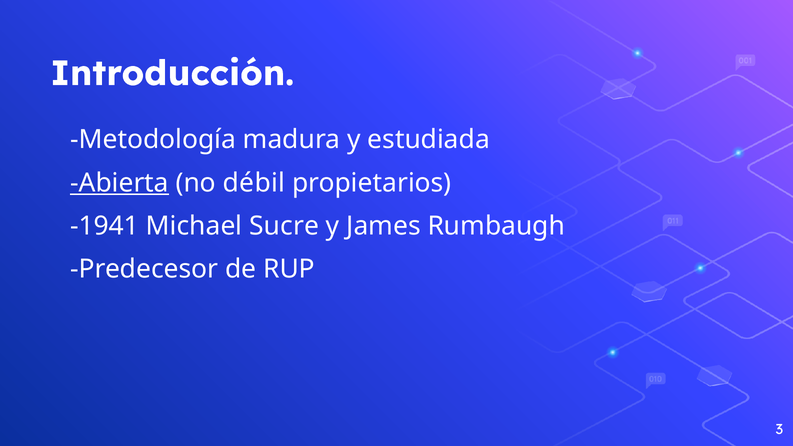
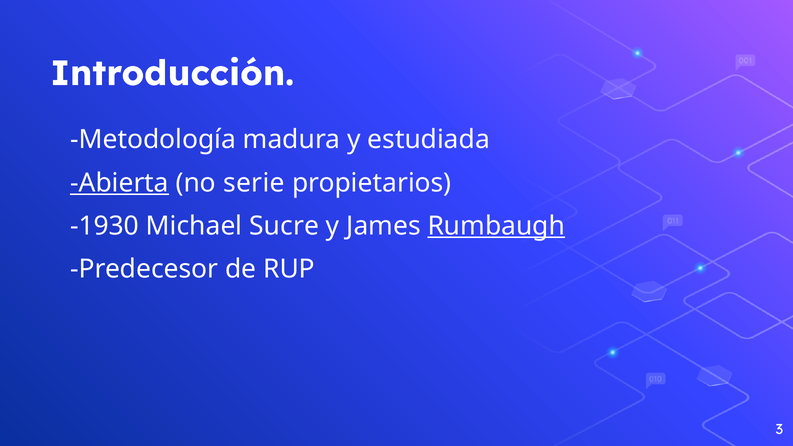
débil: débil -> serie (254, 183)
-1941: -1941 -> -1930 (105, 226)
Rumbaugh underline: none -> present (496, 226)
